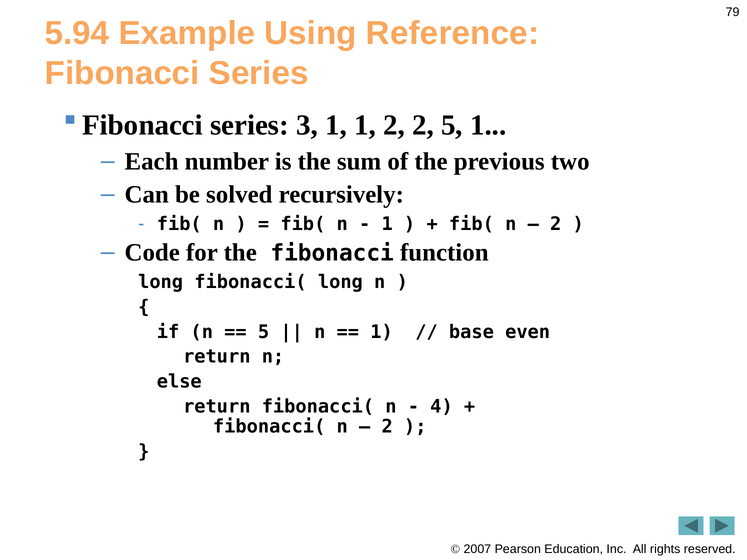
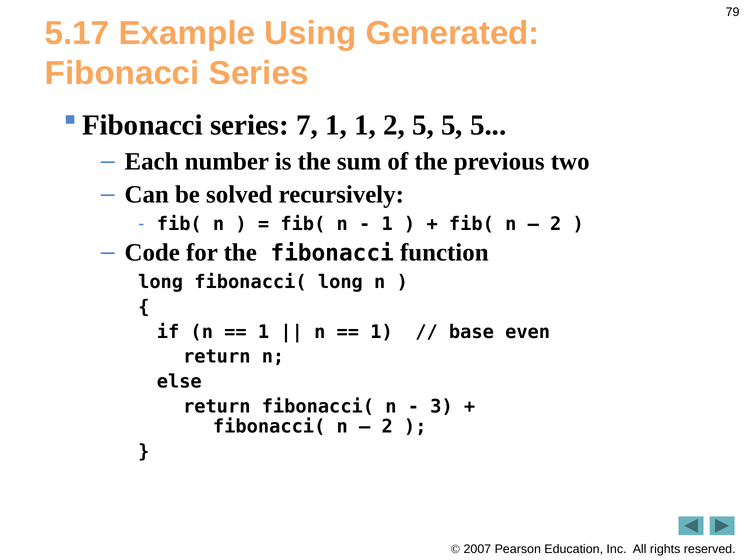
5.94: 5.94 -> 5.17 (77, 33)
Reference: Reference -> Generated (453, 33)
3: 3 -> 7 (307, 125)
2 2: 2 -> 5 (423, 125)
1: 1 -> 5 (488, 125)
5: 5 -> 1 (264, 332)
4: 4 -> 3 (442, 407)
